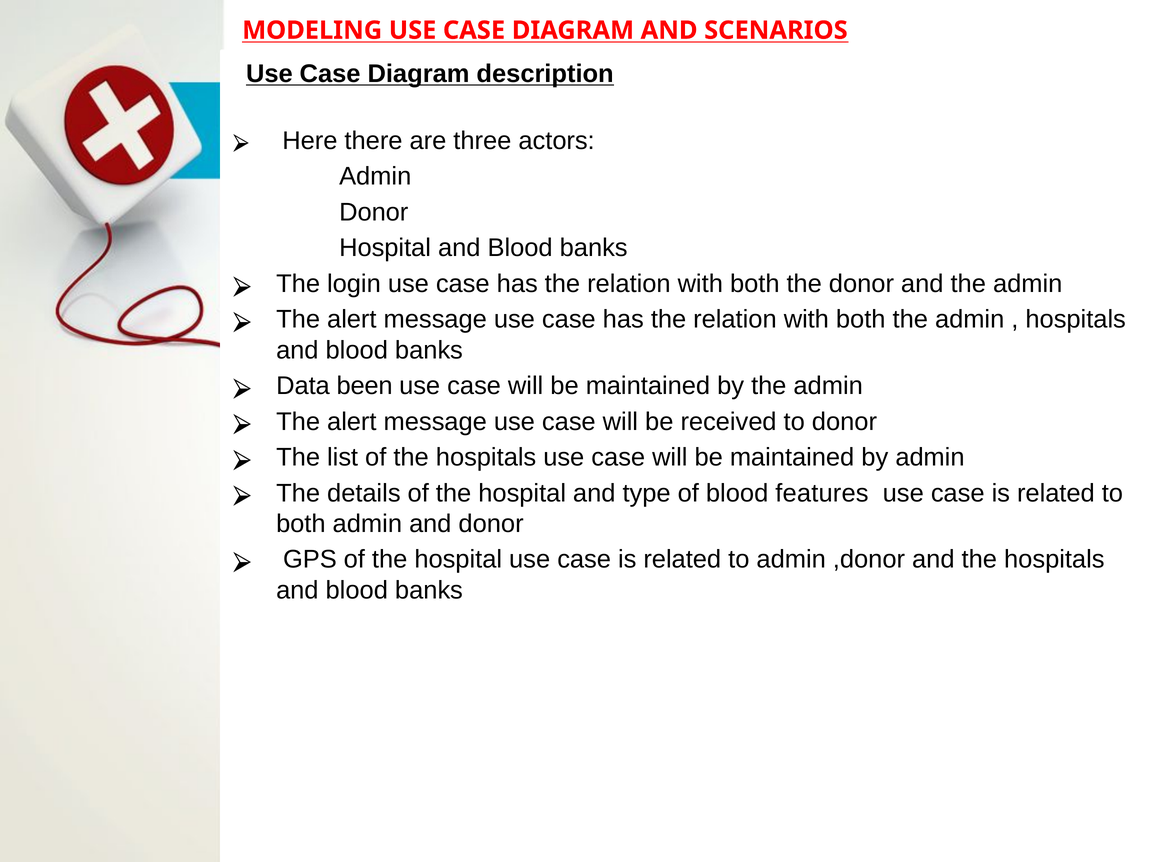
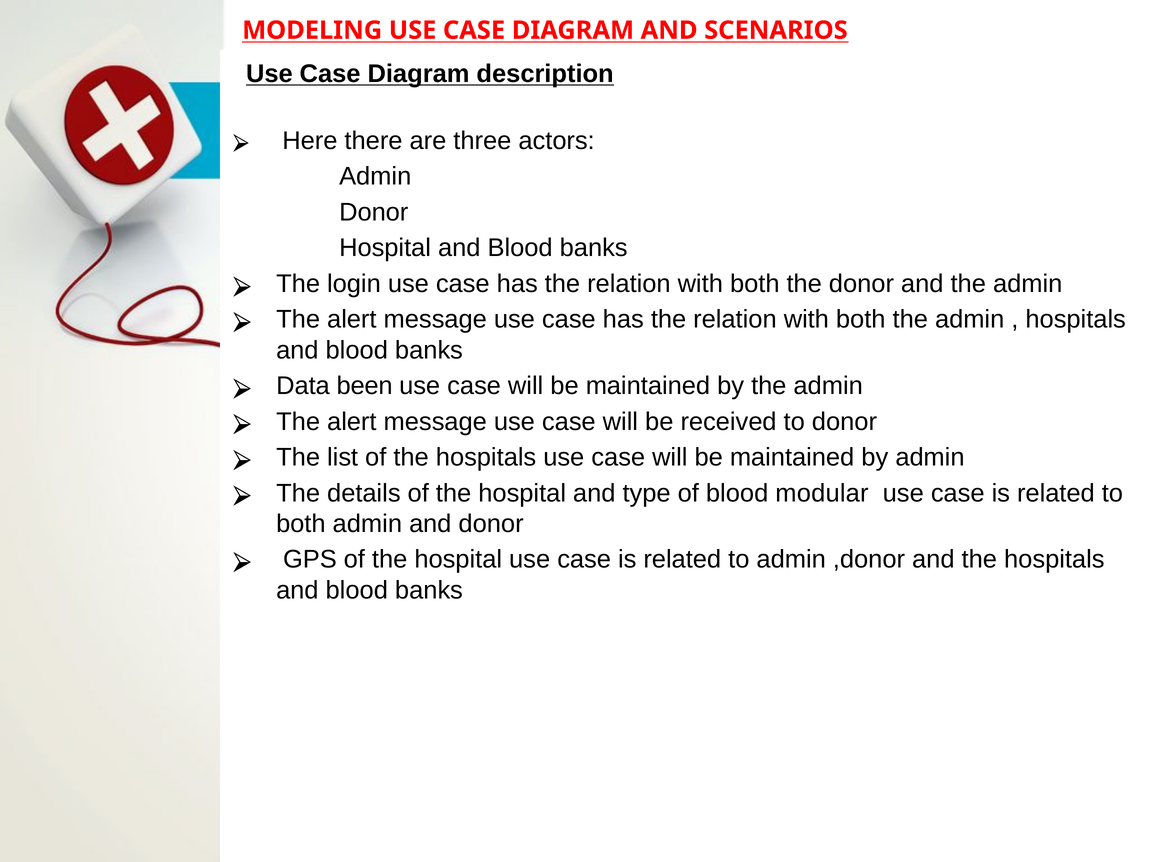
features: features -> modular (822, 493)
